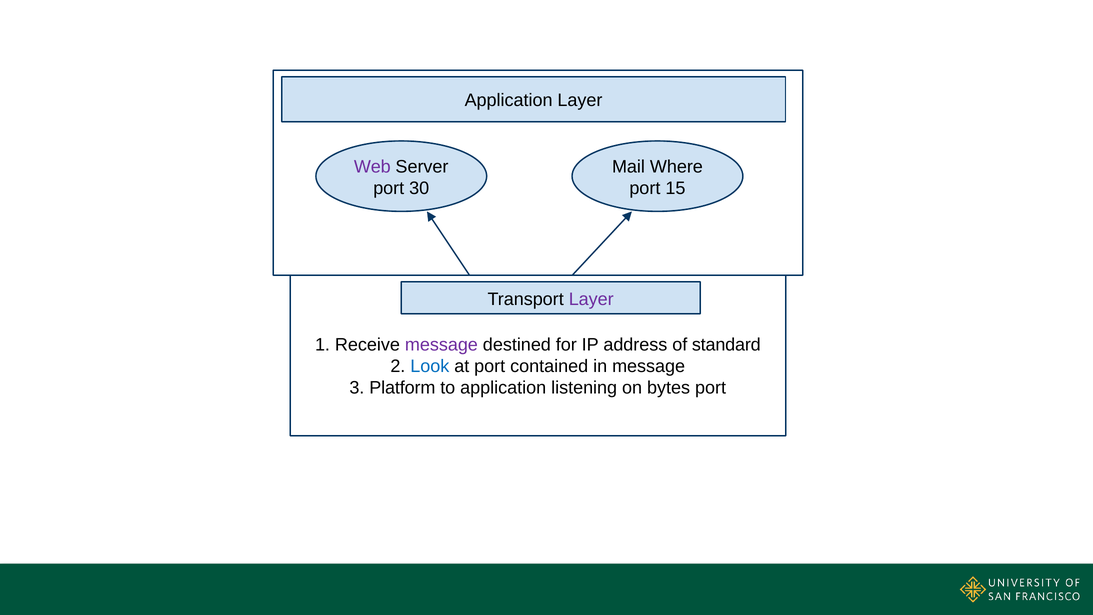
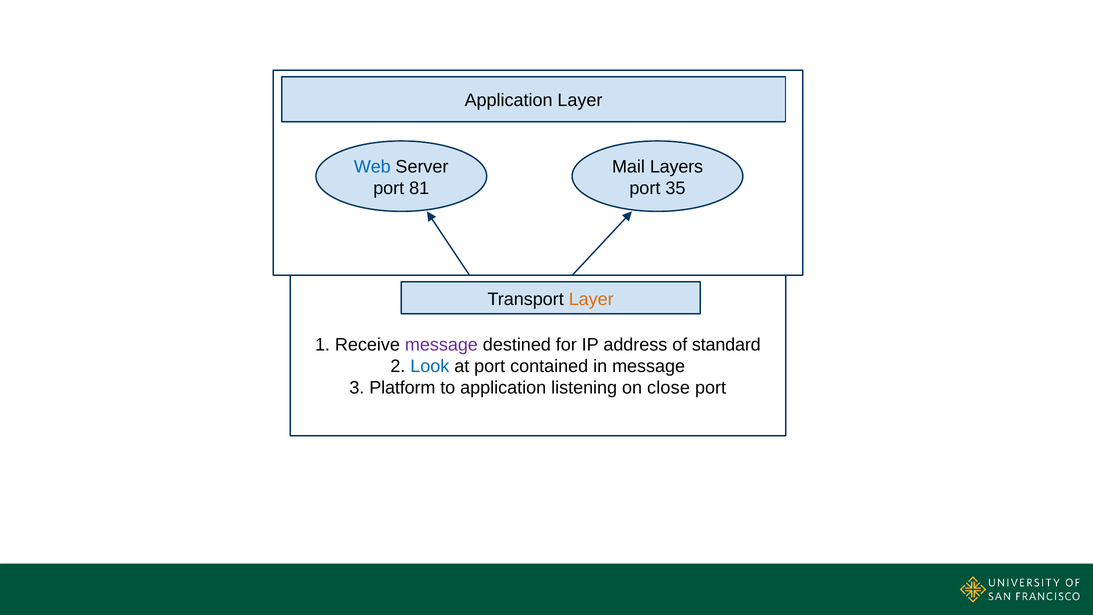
Web colour: purple -> blue (372, 167)
Where: Where -> Layers (676, 167)
30: 30 -> 81 (419, 188)
15: 15 -> 35 (675, 188)
Layer colour: purple -> orange (591, 299)
bytes: bytes -> close (669, 388)
